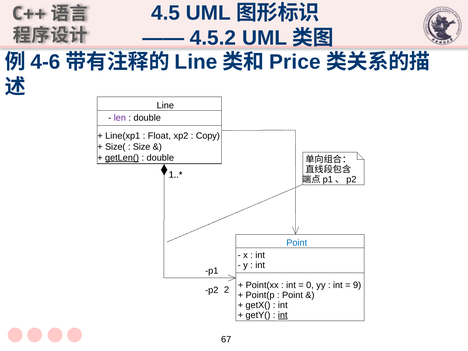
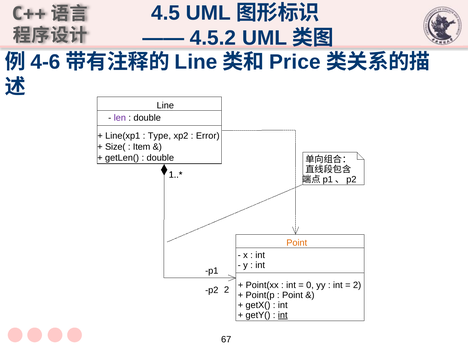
Float: Float -> Type (159, 136)
Copy: Copy -> Error (208, 136)
Size: Size -> Item (142, 147)
getLen( underline: present -> none (122, 158)
Point colour: blue -> orange (297, 243)
9: 9 -> 2 (357, 285)
